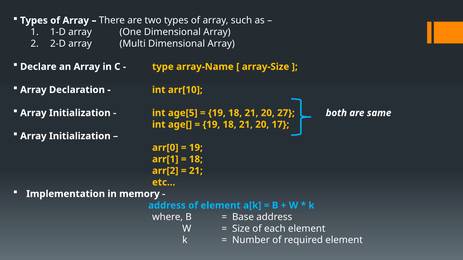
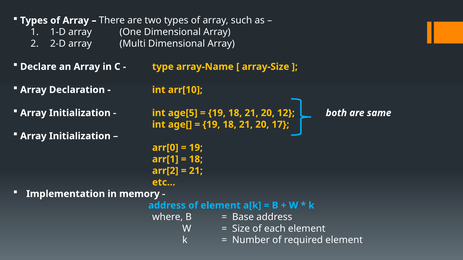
27: 27 -> 12 (286, 113)
